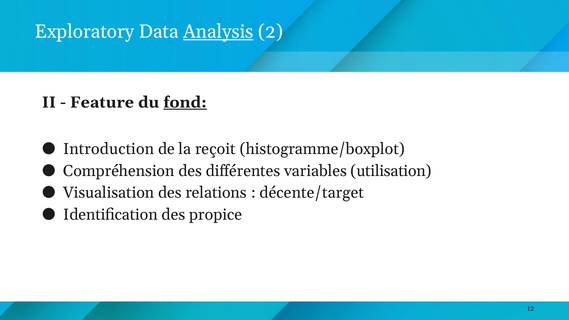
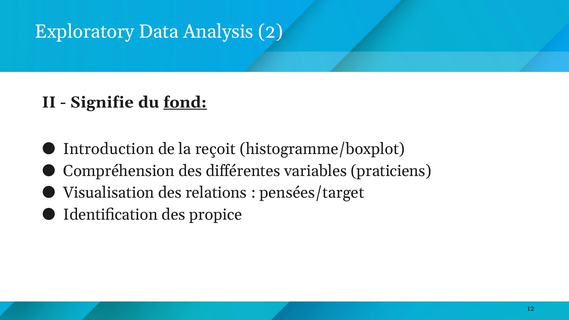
Analysis underline: present -> none (218, 32)
Feature: Feature -> Signifie (102, 102)
utilisation: utilisation -> praticiens (391, 171)
décente/target: décente/target -> pensées/target (312, 193)
